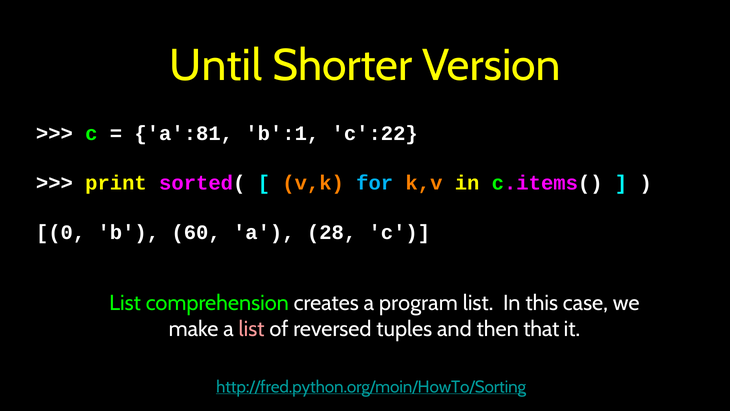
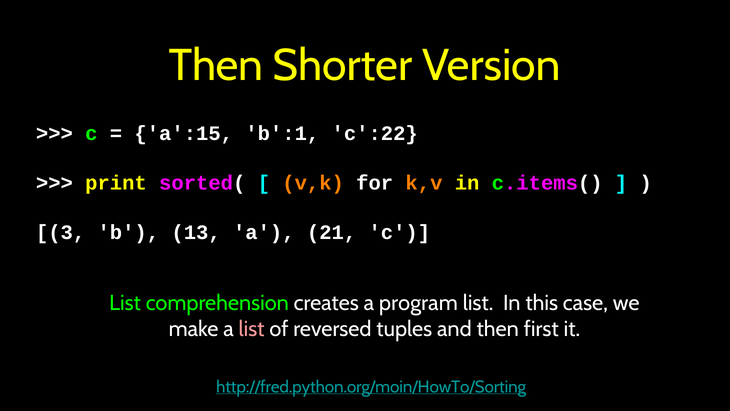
Until: Until -> Then (216, 65)
a':81: a':81 -> a':15 (184, 133)
for colour: light blue -> white (375, 183)
0: 0 -> 3 (61, 232)
60: 60 -> 13 (196, 232)
28: 28 -> 21 (332, 232)
that: that -> first (541, 329)
